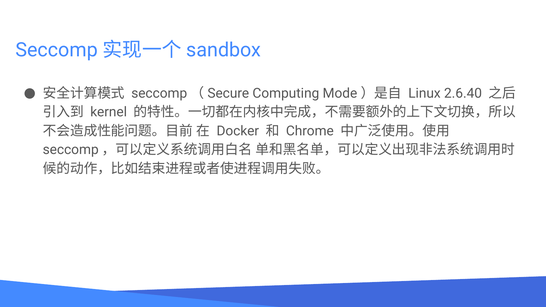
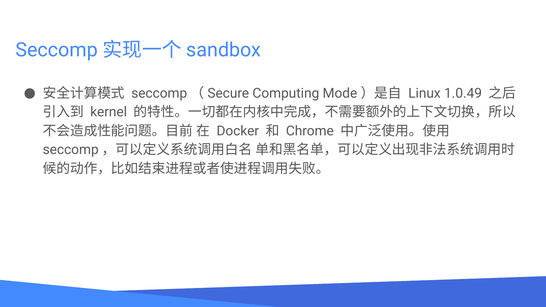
2.6.40: 2.6.40 -> 1.0.49 (463, 93)
